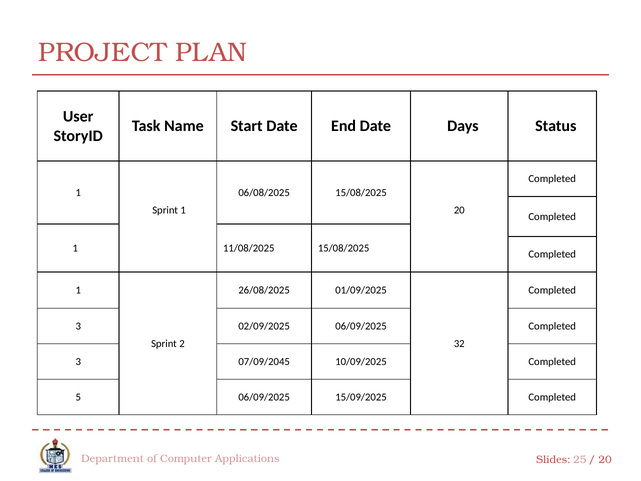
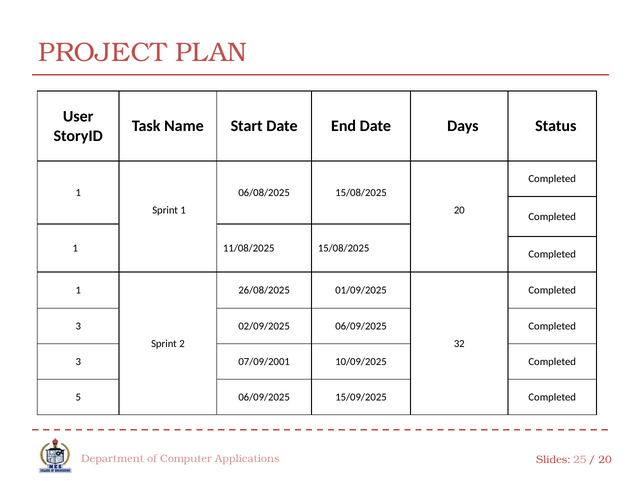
07/09/2045: 07/09/2045 -> 07/09/2001 (264, 361)
